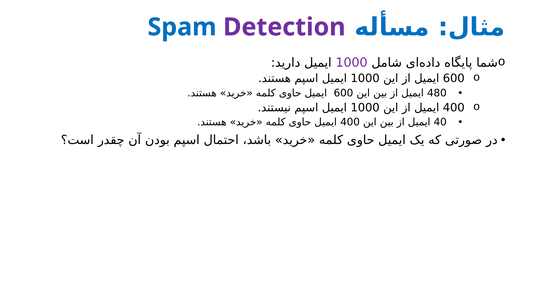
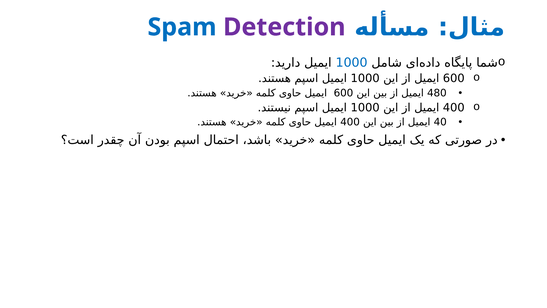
1000 colour: purple -> blue (352, 63)
